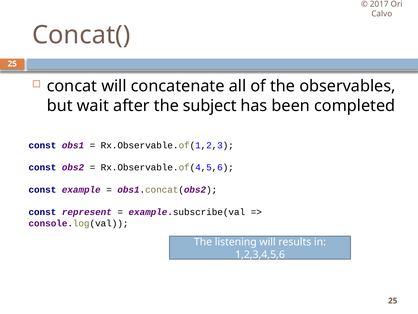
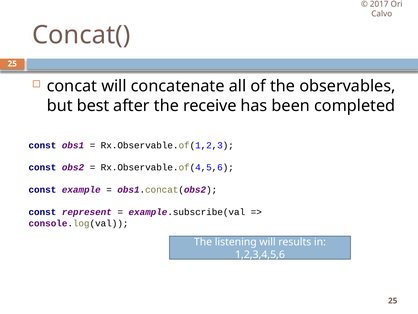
wait: wait -> best (93, 106)
subject: subject -> receive (210, 106)
